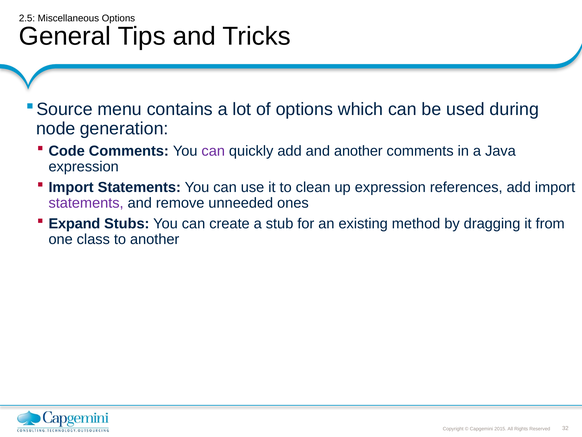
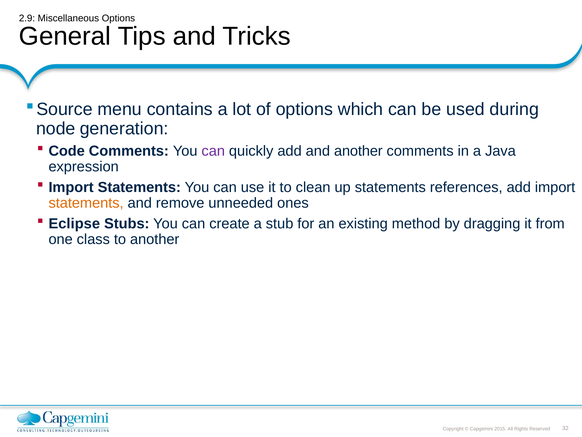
2.5: 2.5 -> 2.9 (27, 18)
up expression: expression -> statements (390, 187)
statements colour: purple -> orange (86, 203)
Expand: Expand -> Eclipse (74, 223)
